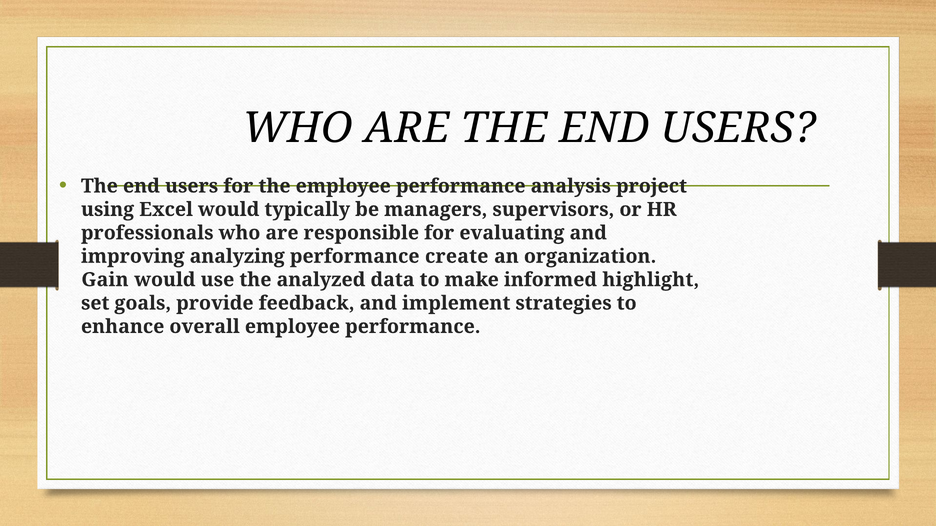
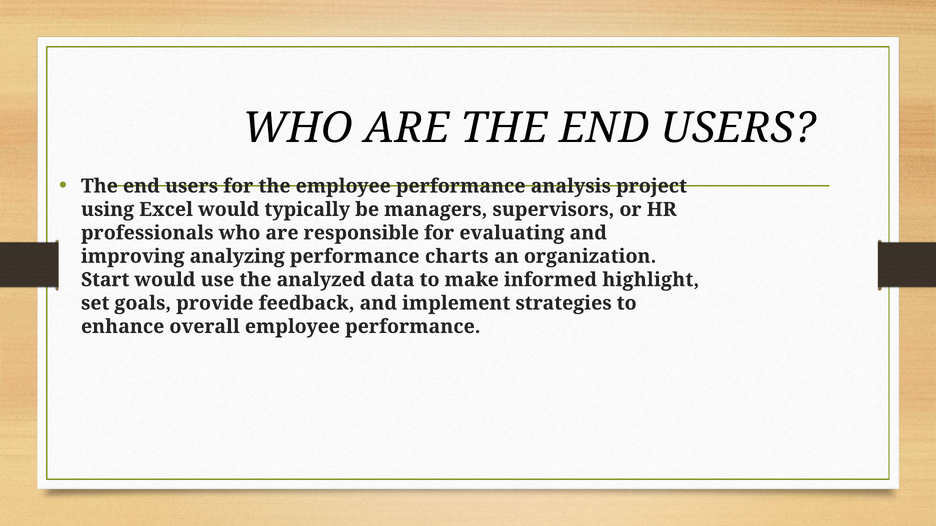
create: create -> charts (457, 257)
Gain: Gain -> Start (105, 280)
